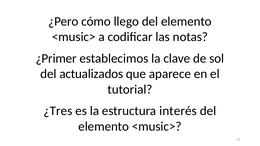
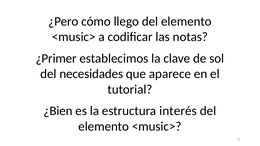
actualizados: actualizados -> necesidades (91, 74)
¿Tres: ¿Tres -> ¿Bien (58, 111)
